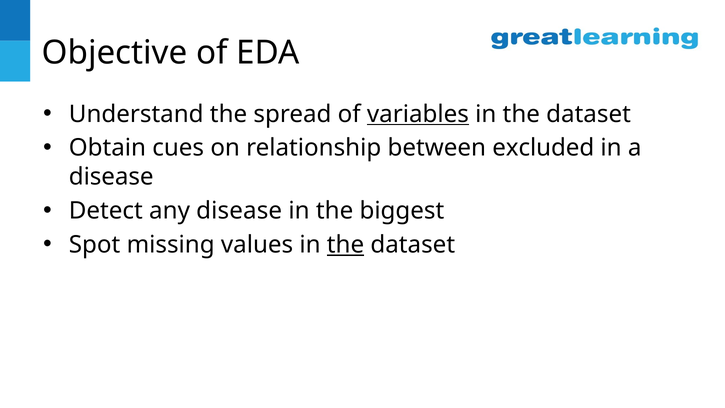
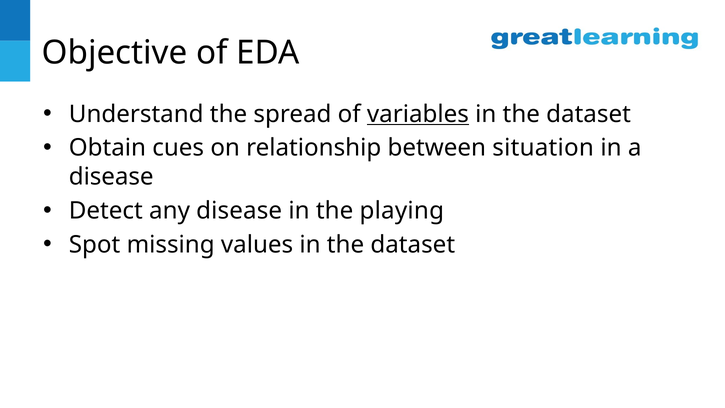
excluded: excluded -> situation (543, 148)
biggest: biggest -> playing (402, 211)
the underline: present -> none (346, 245)
